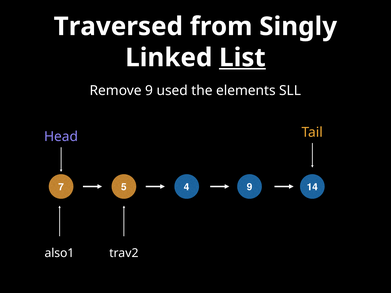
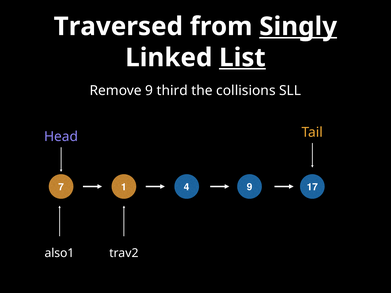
Singly underline: none -> present (298, 27)
used: used -> third (172, 91)
elements: elements -> collisions (246, 91)
5: 5 -> 1 (124, 187)
14: 14 -> 17 (312, 187)
